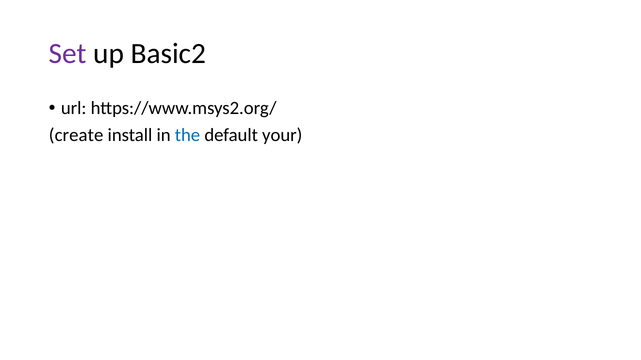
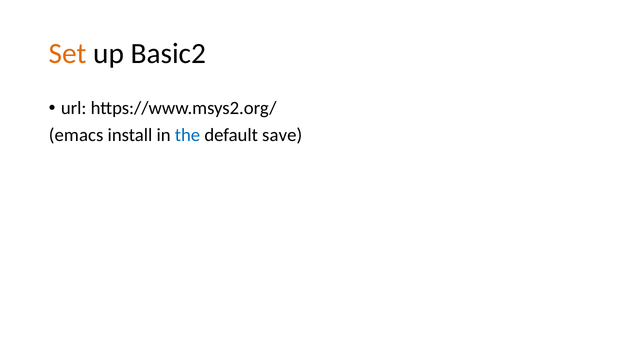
Set colour: purple -> orange (68, 54)
create: create -> emacs (76, 135)
your: your -> save (282, 135)
